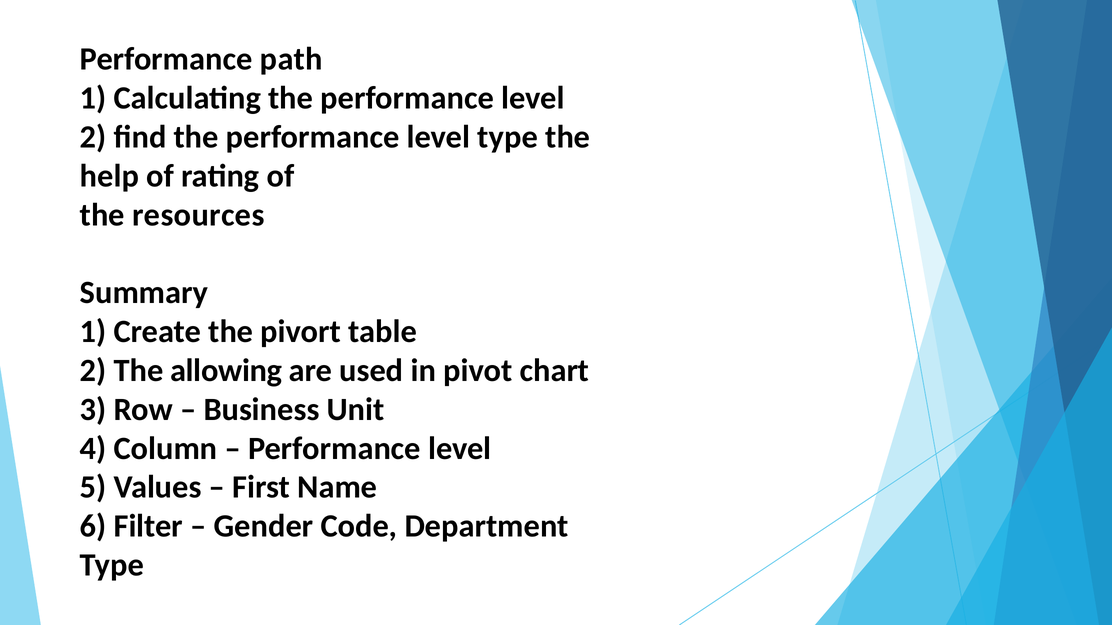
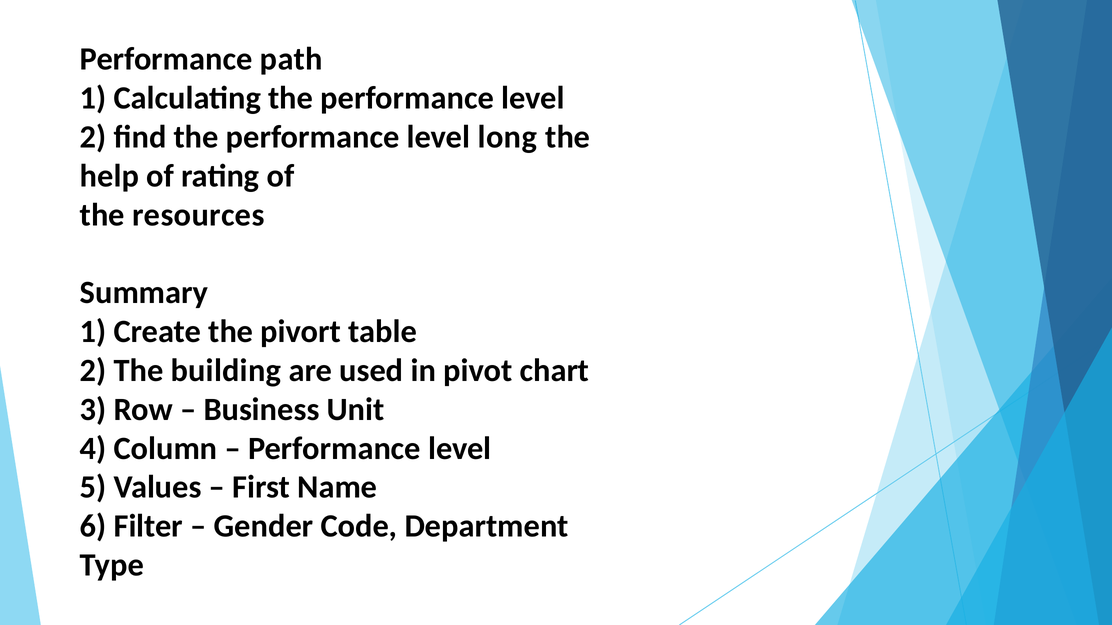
level type: type -> long (508, 137)
allowing: allowing -> building (226, 371)
